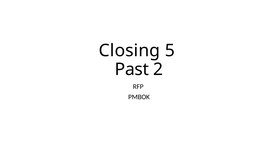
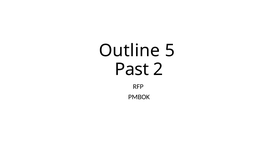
Closing: Closing -> Outline (129, 51)
